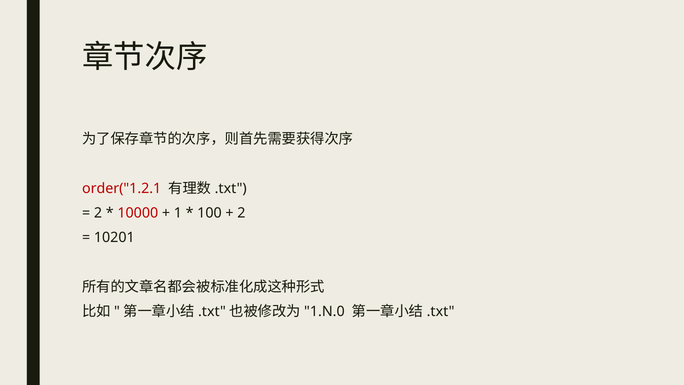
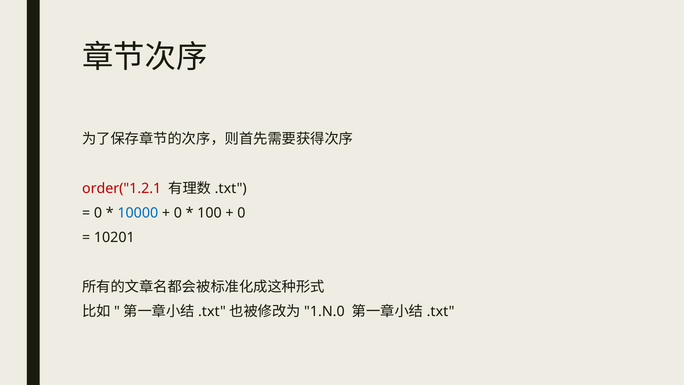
2: 2 -> 0 (98, 213)
10000 colour: red -> blue (138, 213)
1: 1 -> 0 (178, 213)
2: 2 -> 0 (241, 213)
